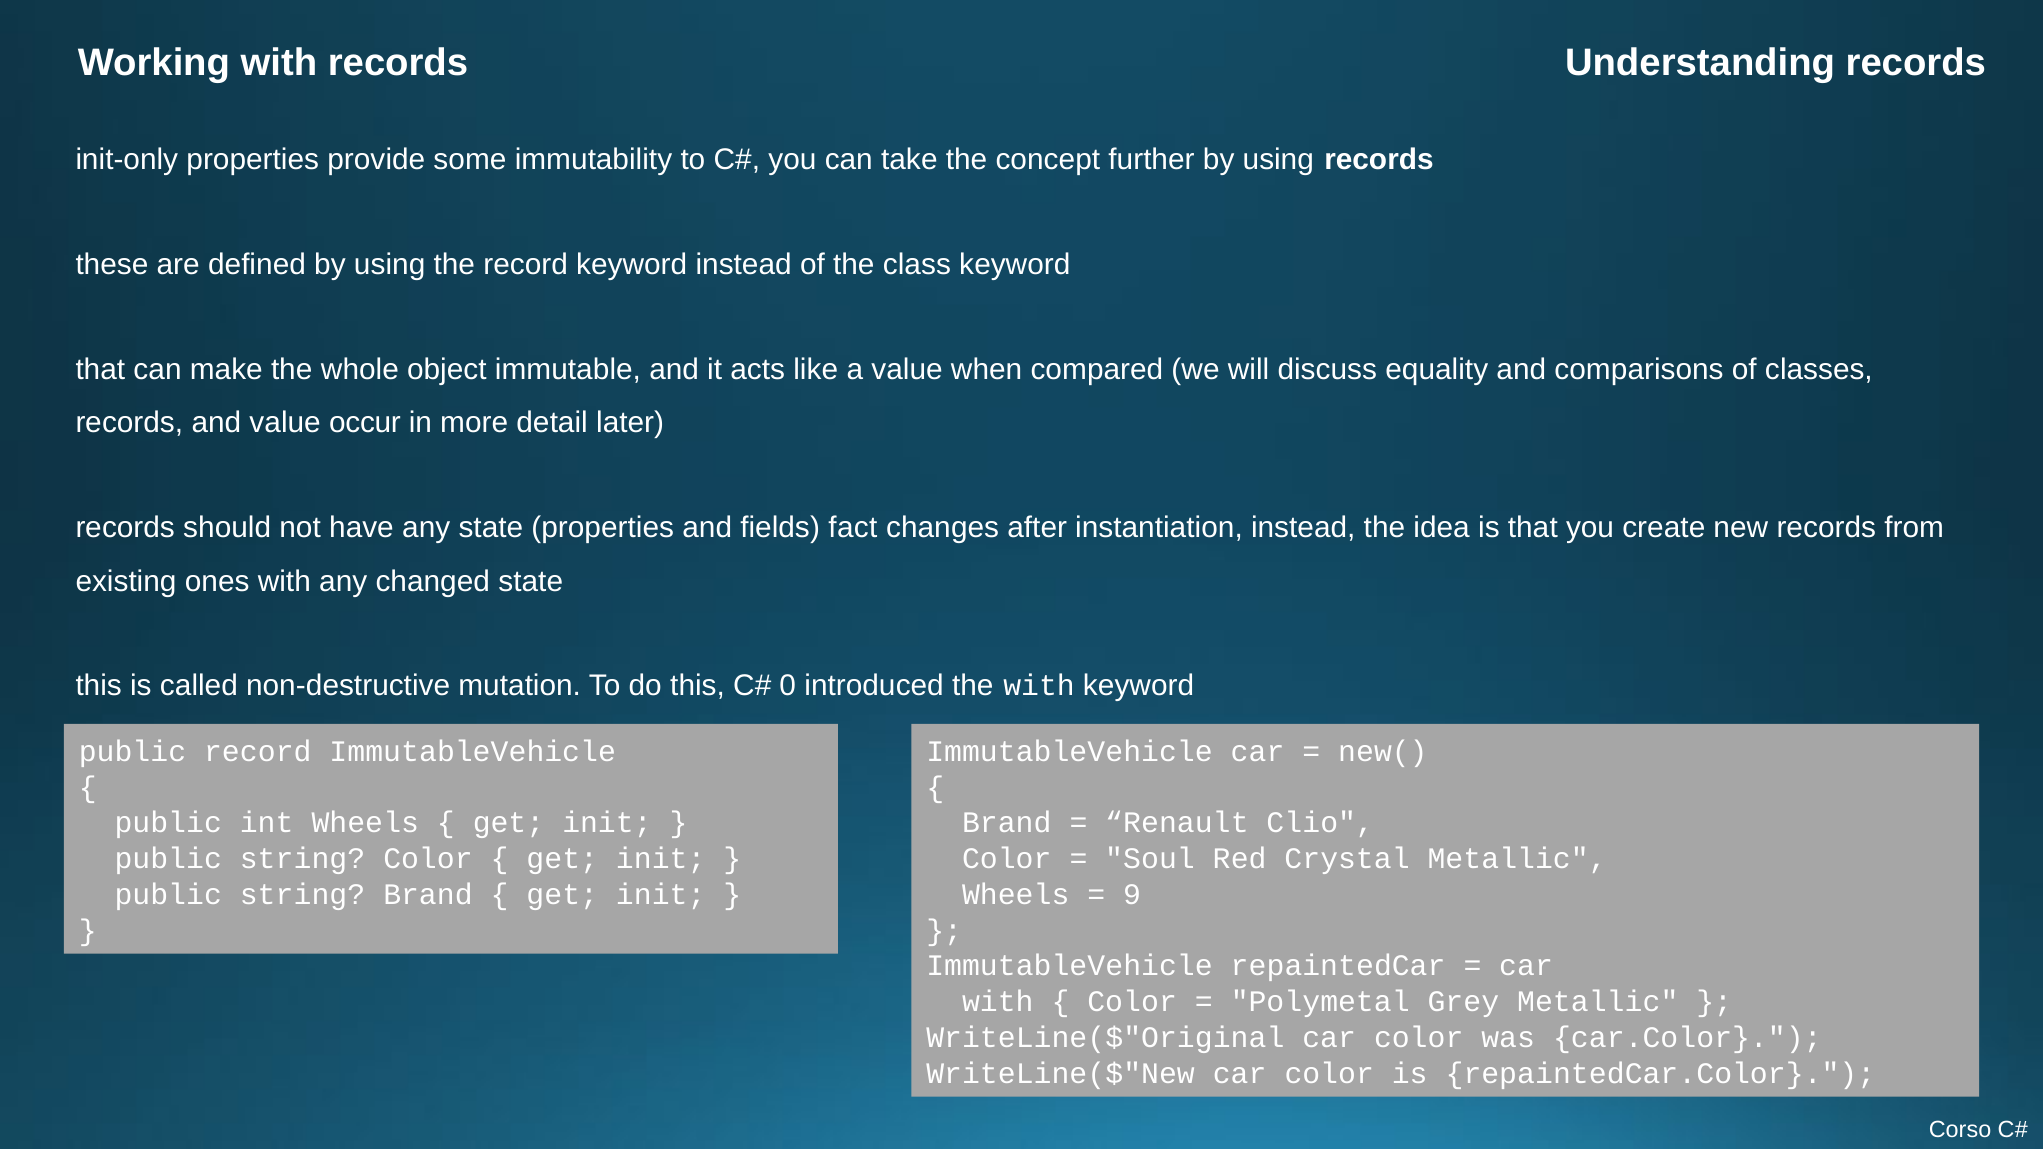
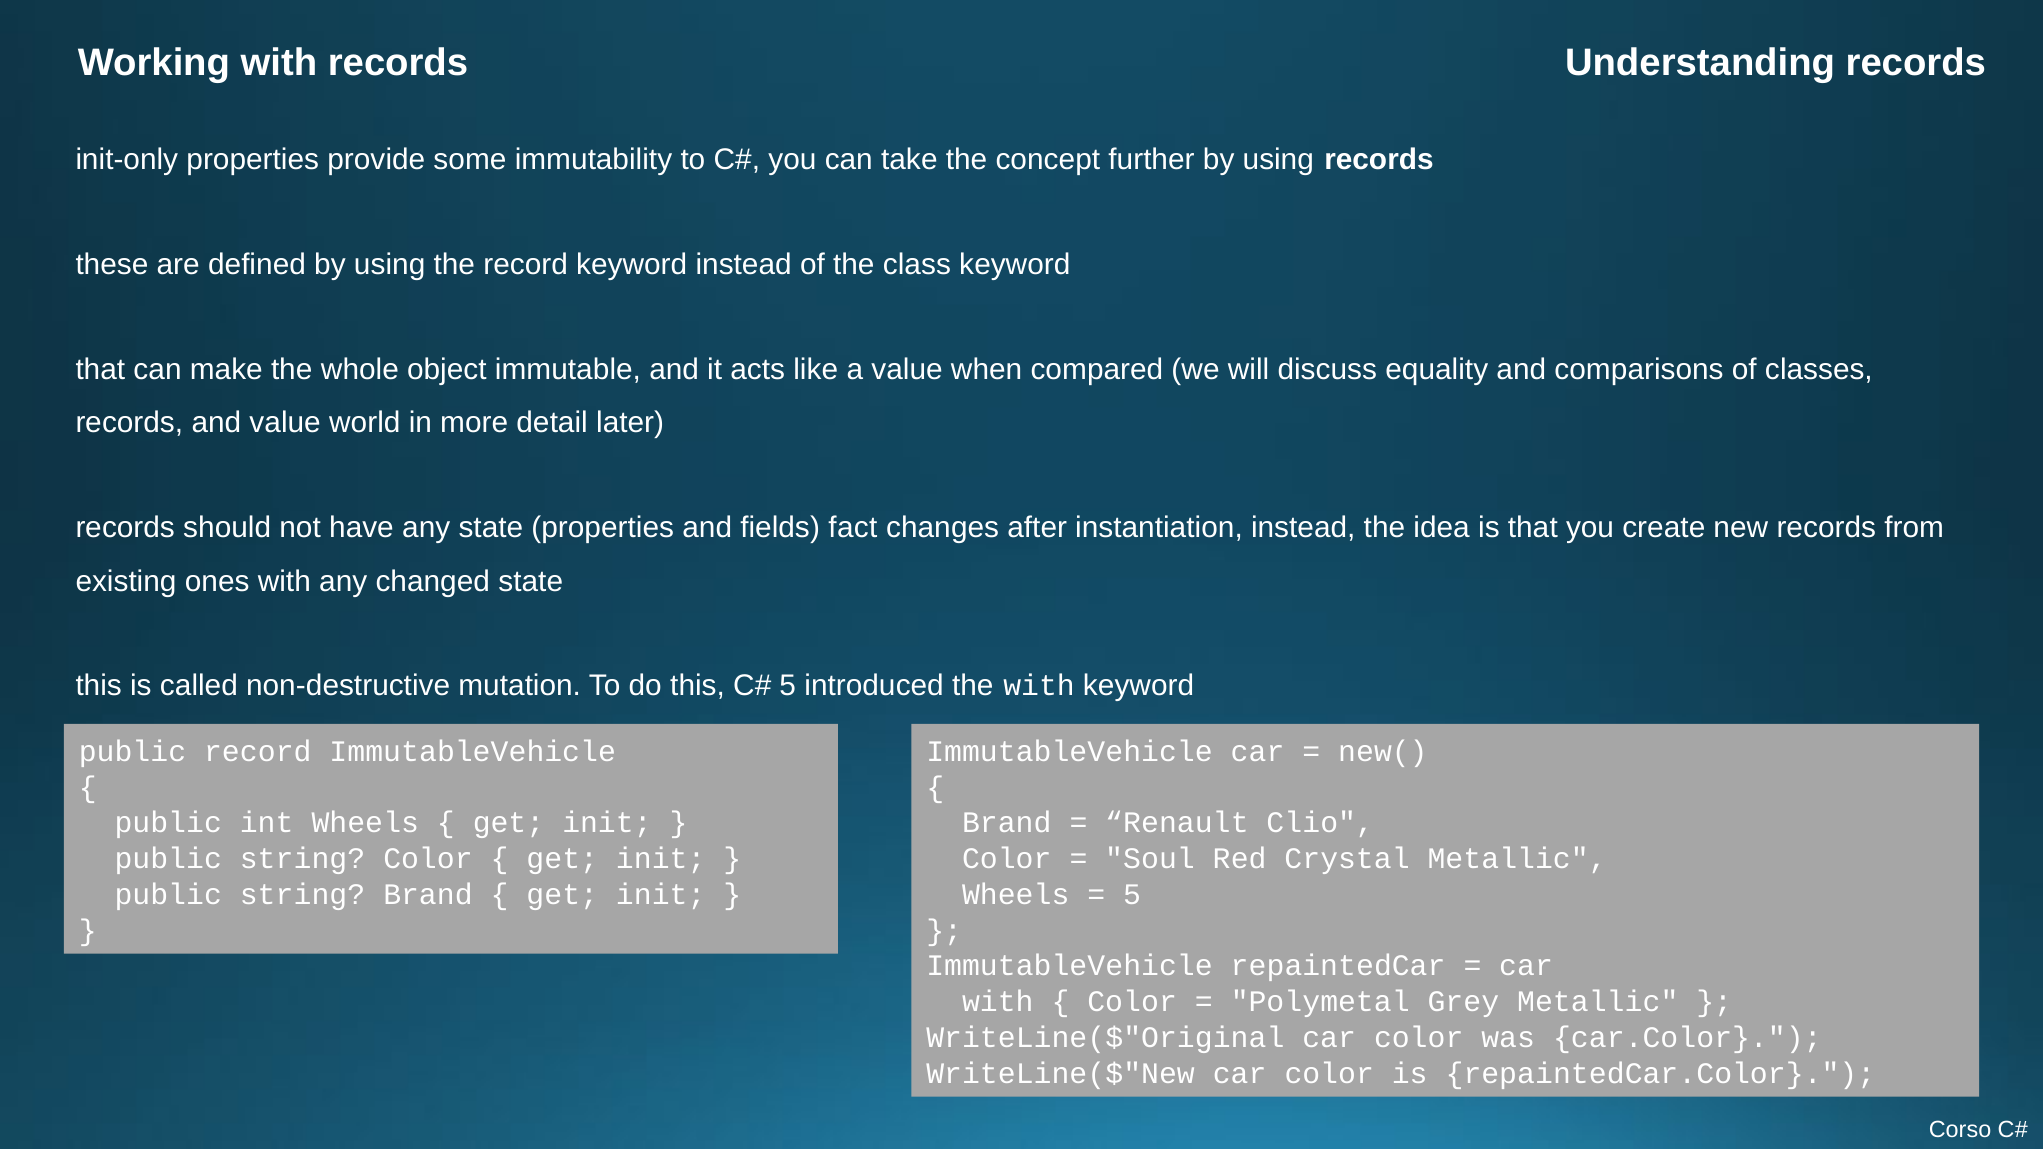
occur: occur -> world (365, 423)
0: 0 -> 5 (788, 686)
9: 9 -> 5 (1132, 895)
